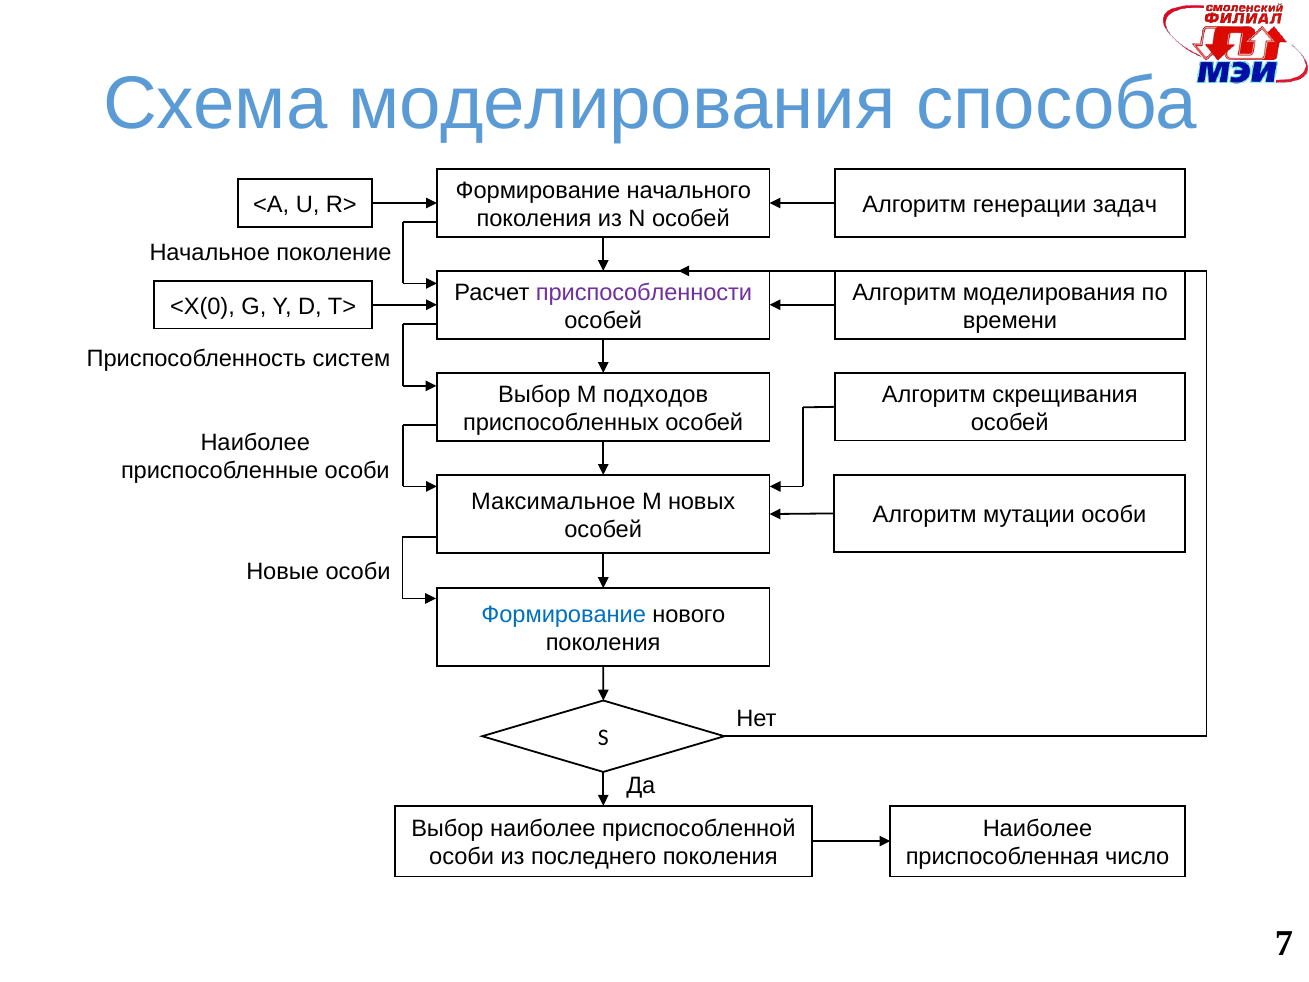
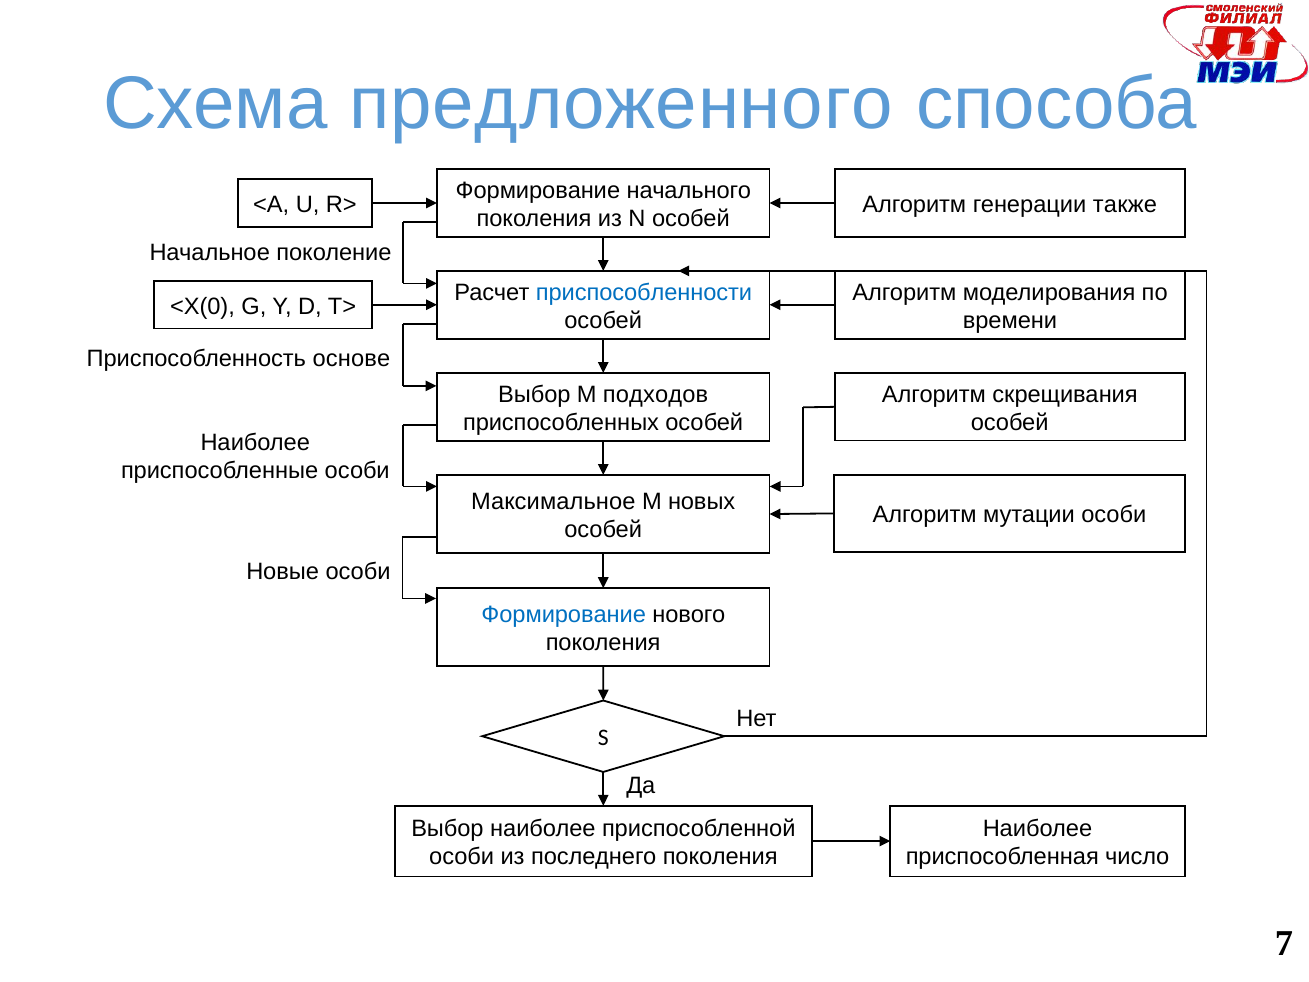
Схема моделирования: моделирования -> предложенного (621, 104)
задач: задач -> также (1125, 205)
приспособленности colour: purple -> blue (644, 292)
систем: систем -> основе (351, 359)
